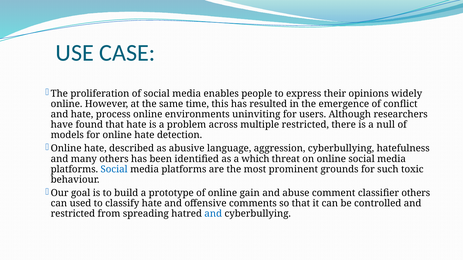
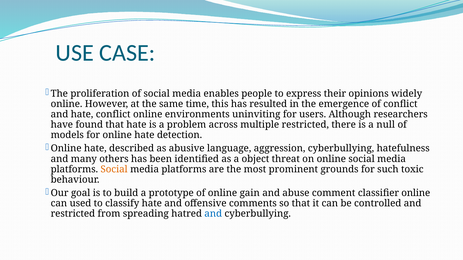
hate process: process -> conflict (113, 115)
which: which -> object (255, 159)
Social colour: blue -> orange (114, 170)
classifier others: others -> online (416, 193)
